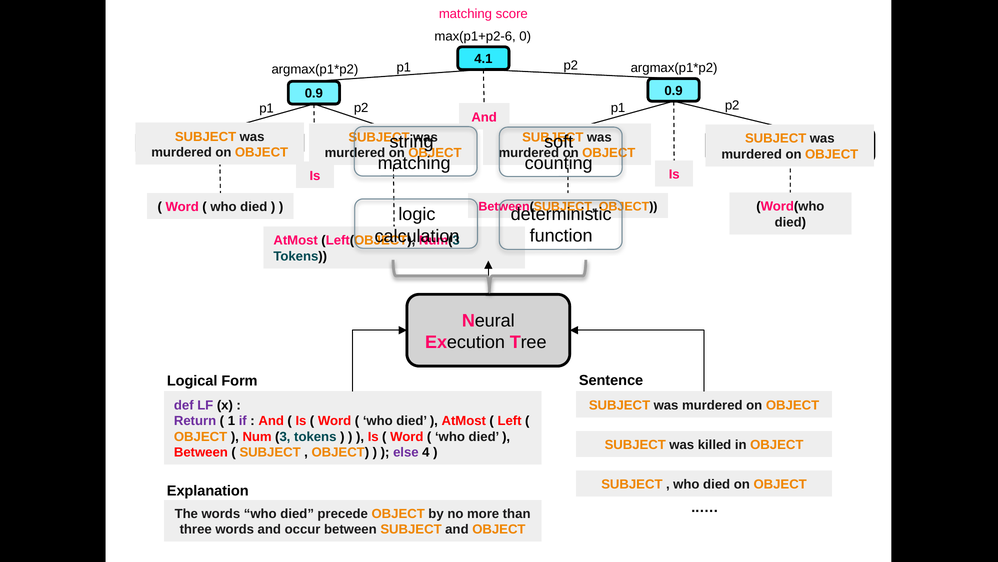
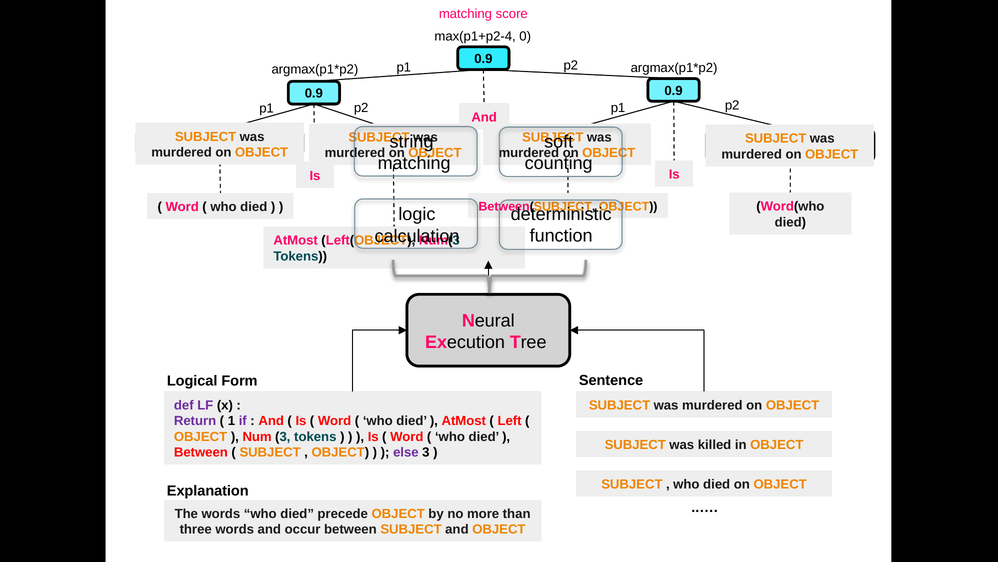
max(p1+p2-6: max(p1+p2-6 -> max(p1+p2-4 (475, 36)
4.1: 4.1 -> 0.9 (483, 59)
else 4: 4 -> 3 (426, 452)
